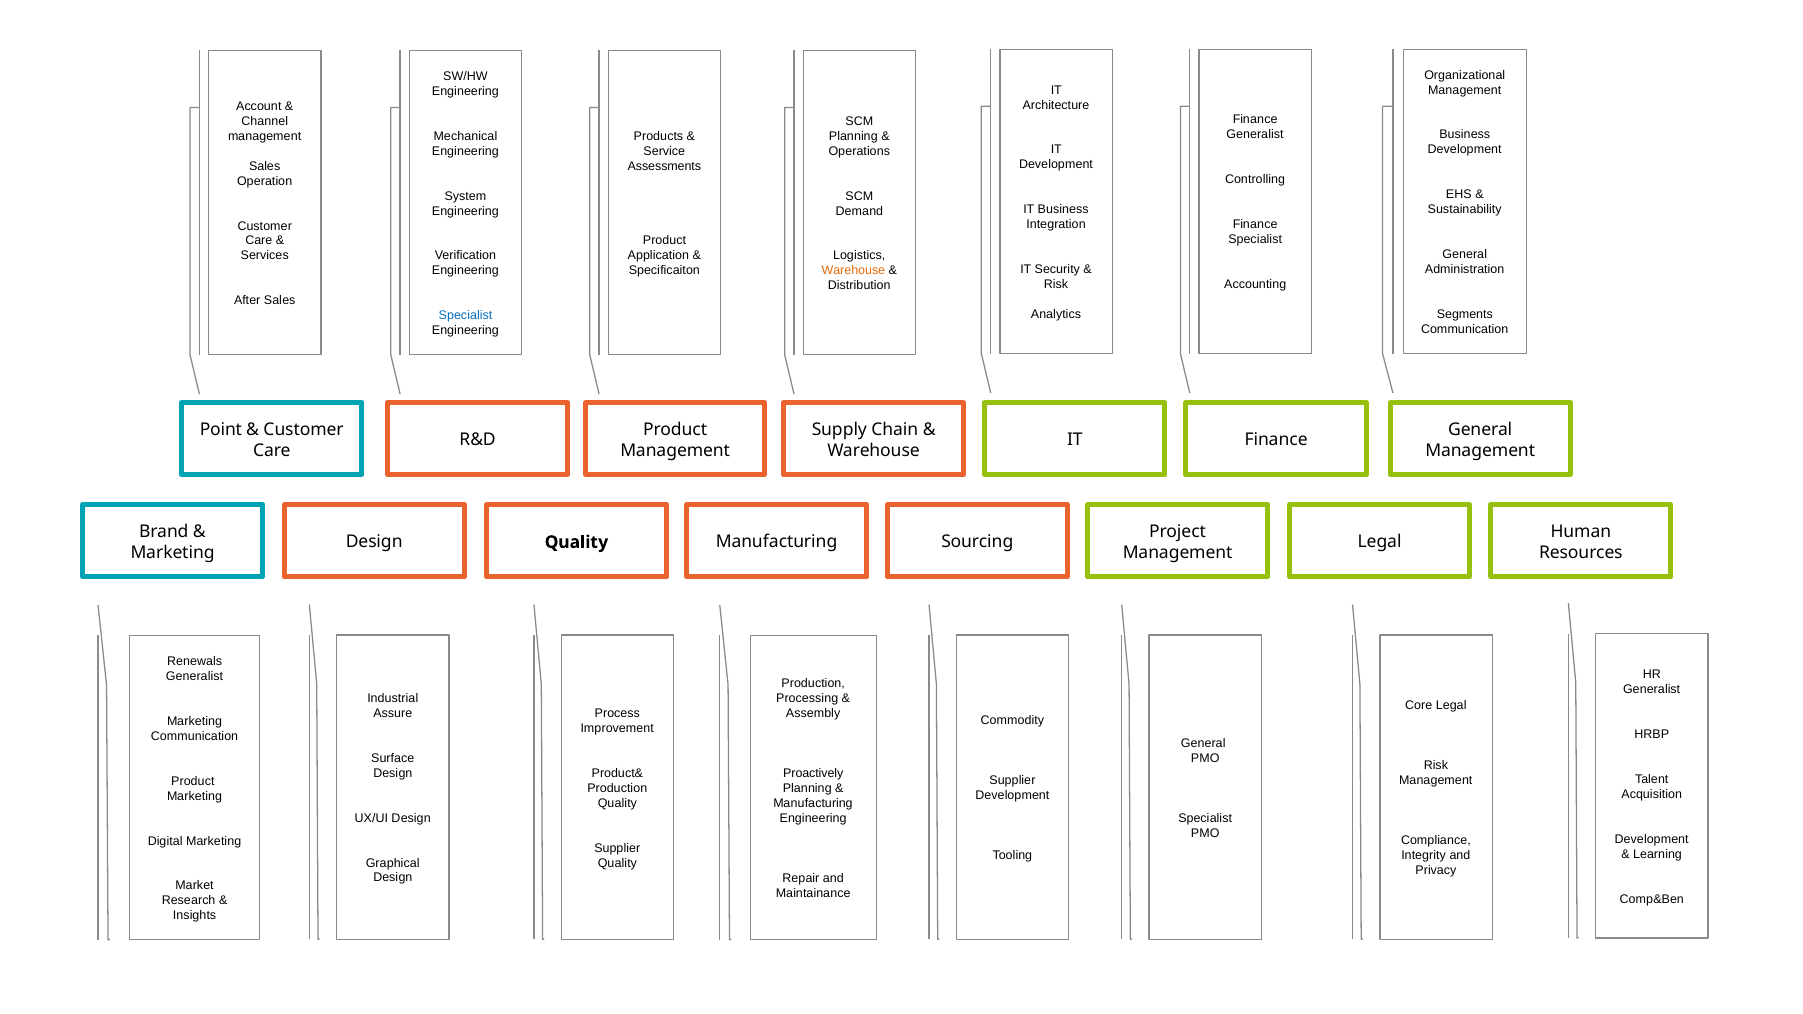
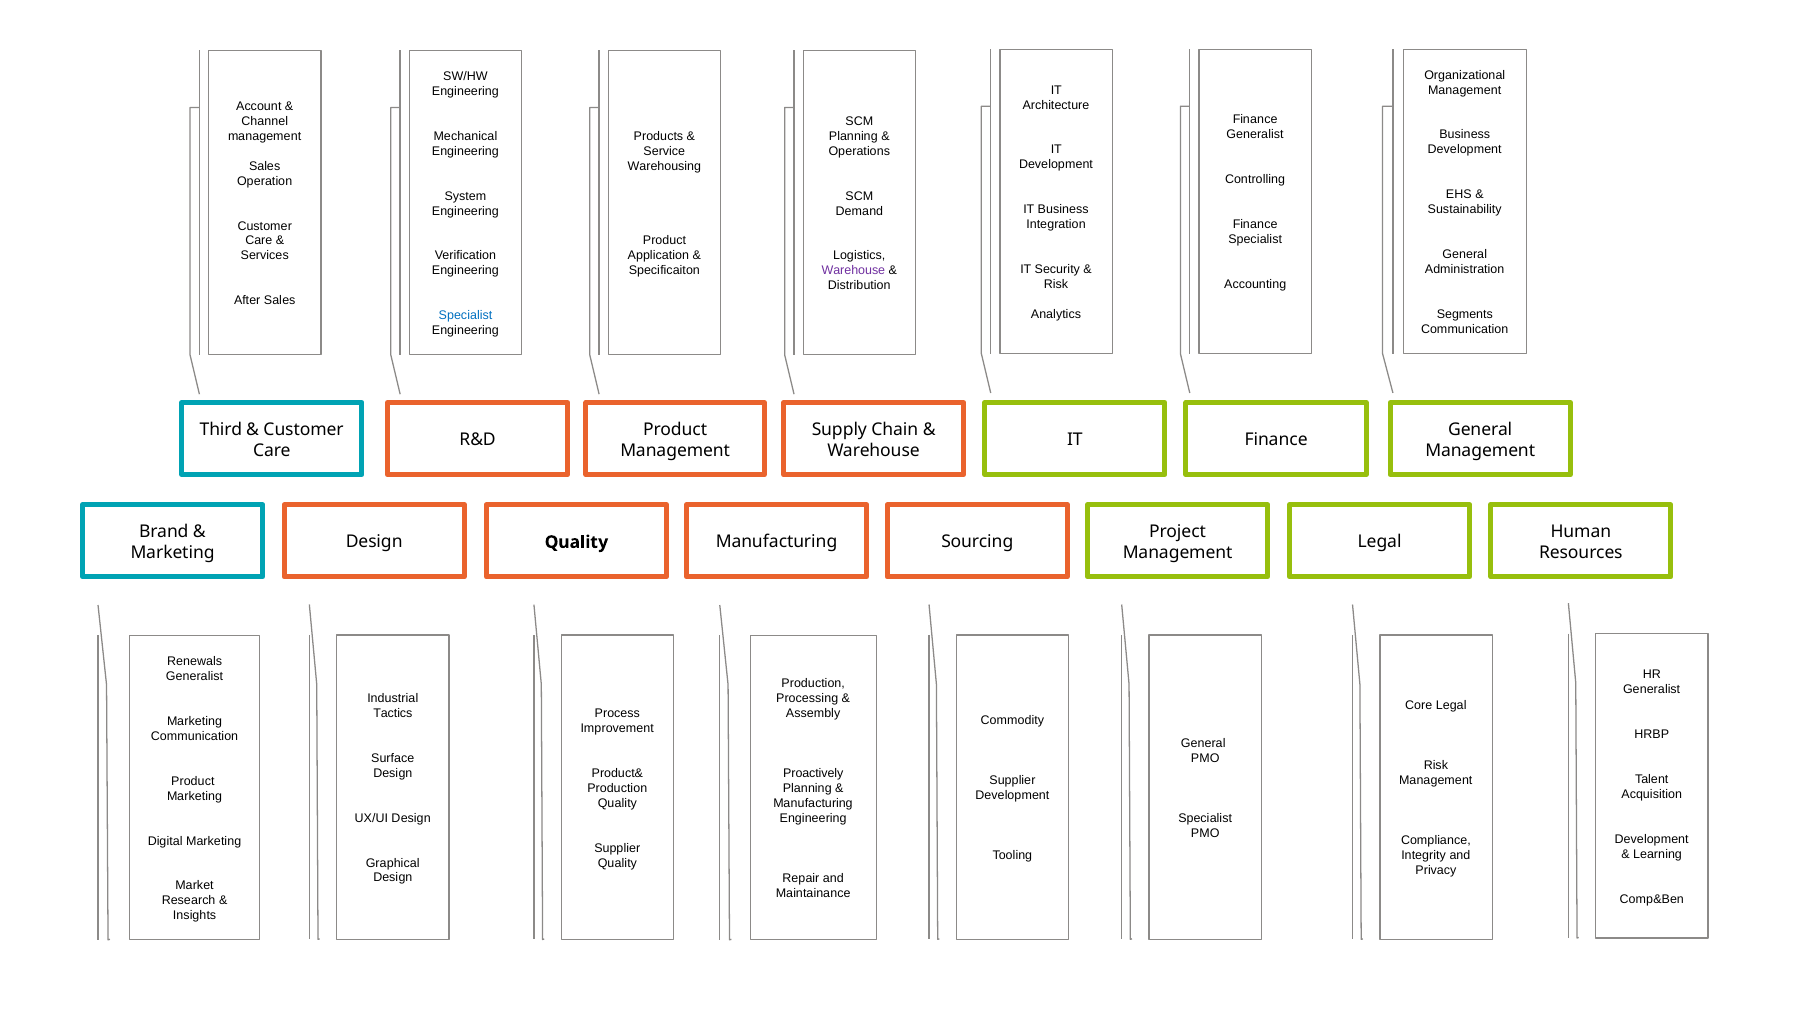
Assessments: Assessments -> Warehousing (664, 166)
Warehouse colour: orange -> purple (853, 271)
Point: Point -> Third (221, 429)
Assure: Assure -> Tactics (393, 713)
